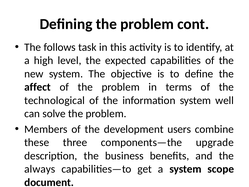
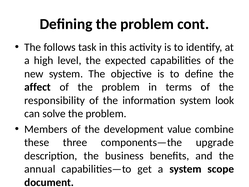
technological: technological -> responsibility (55, 100)
well: well -> look (225, 100)
users: users -> value (179, 129)
always: always -> annual (40, 169)
